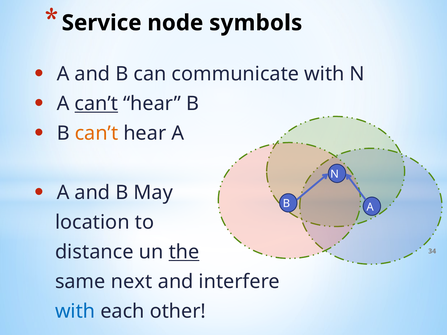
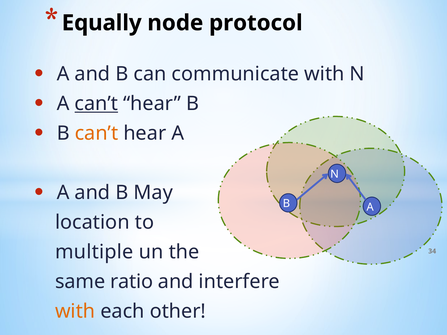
Service: Service -> Equally (102, 23)
symbols: symbols -> protocol (256, 23)
distance: distance -> multiple (94, 252)
the underline: present -> none (184, 252)
next: next -> ratio (132, 282)
with colour: blue -> orange (75, 312)
